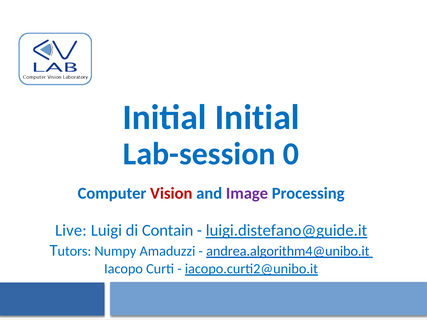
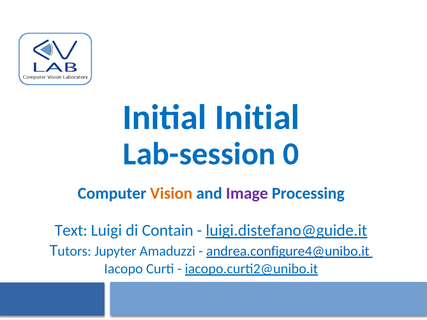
Vision colour: red -> orange (171, 194)
Live: Live -> Text (71, 231)
Numpy: Numpy -> Jupyter (115, 251)
andrea.algorithm4@unibo.it: andrea.algorithm4@unibo.it -> andrea.configure4@unibo.it (288, 251)
